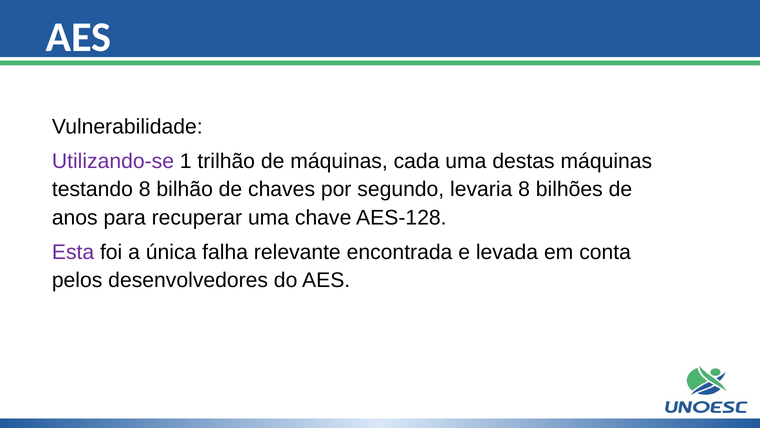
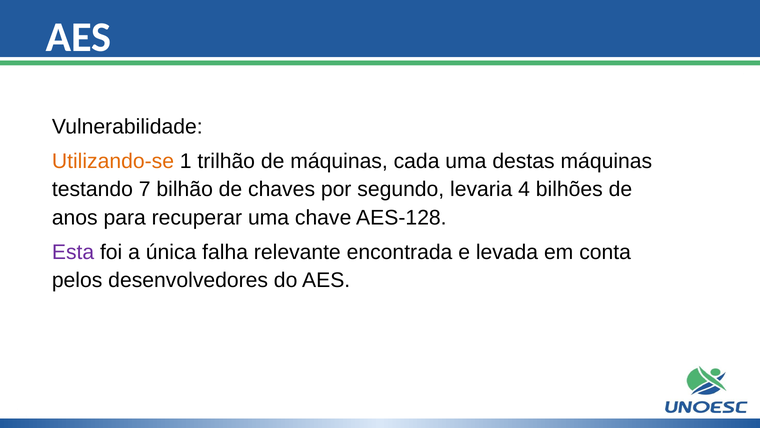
Utilizando-se colour: purple -> orange (113, 161)
testando 8: 8 -> 7 (145, 189)
levaria 8: 8 -> 4 (524, 189)
